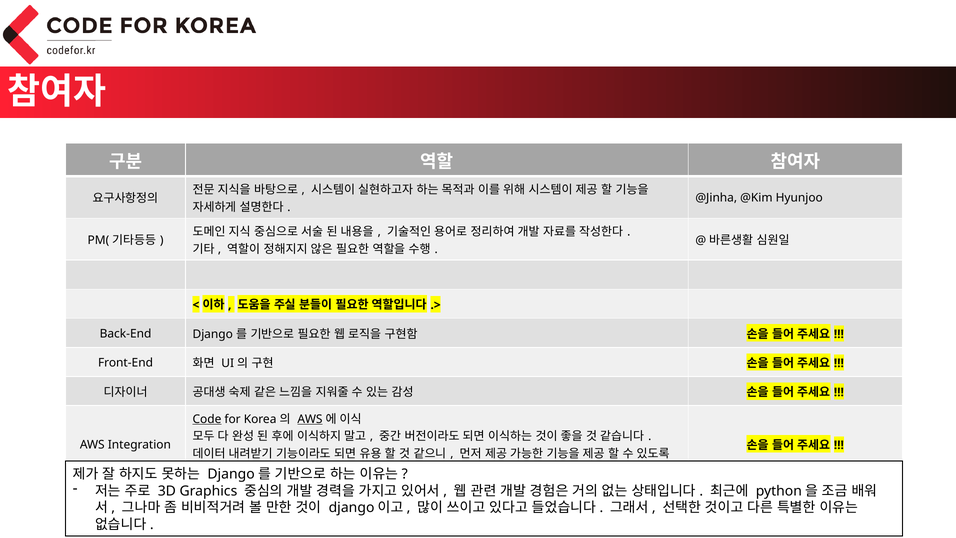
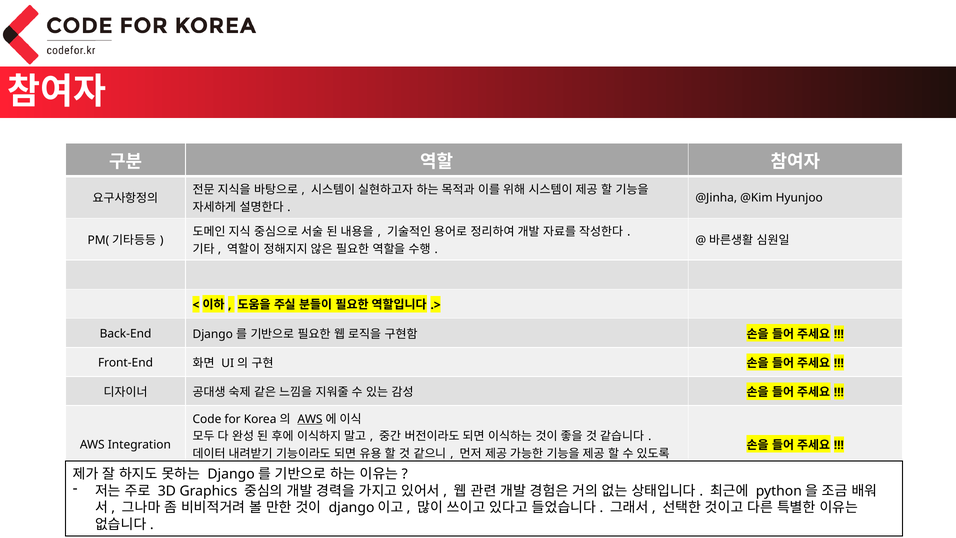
Code underline: present -> none (207, 419)
